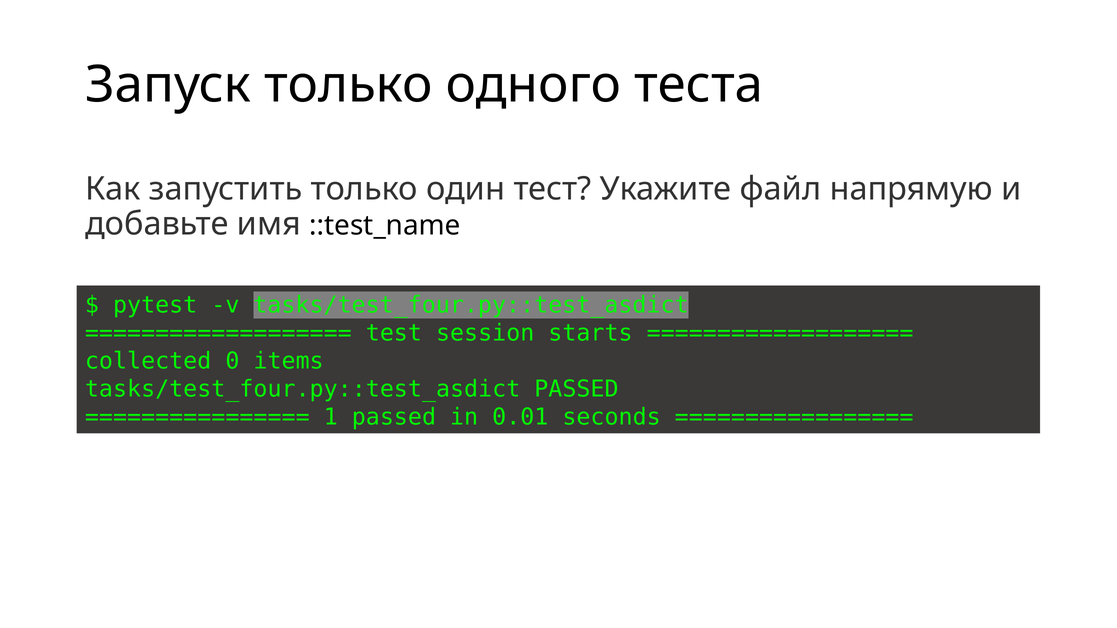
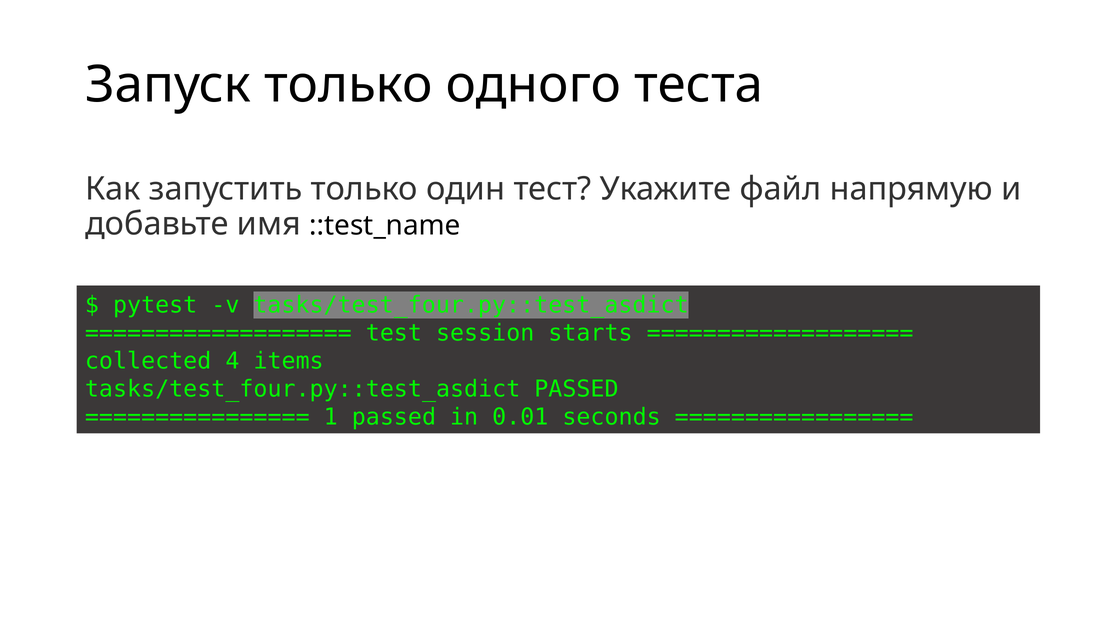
0: 0 -> 4 (232, 361)
